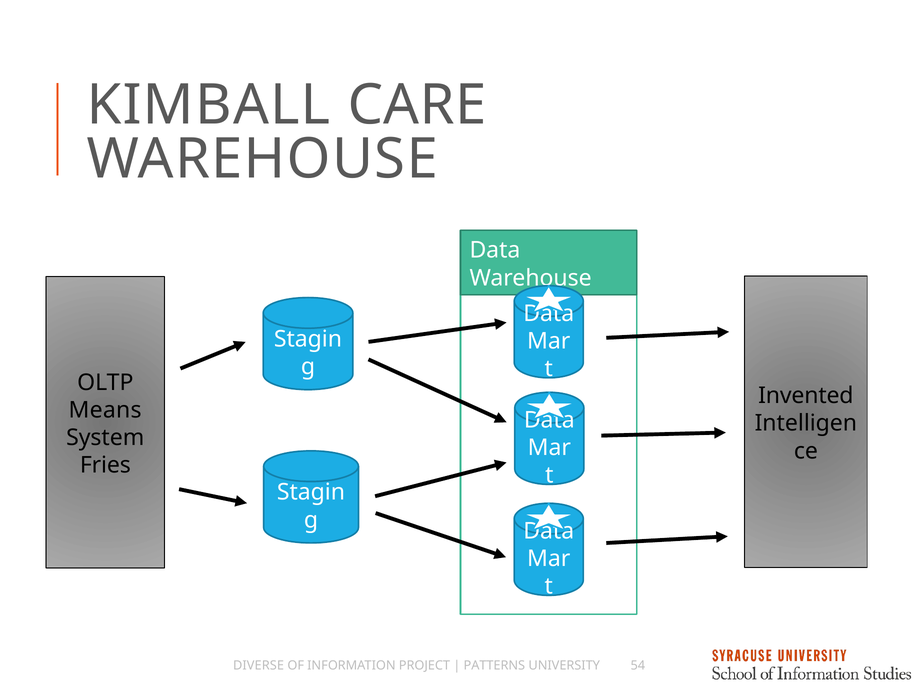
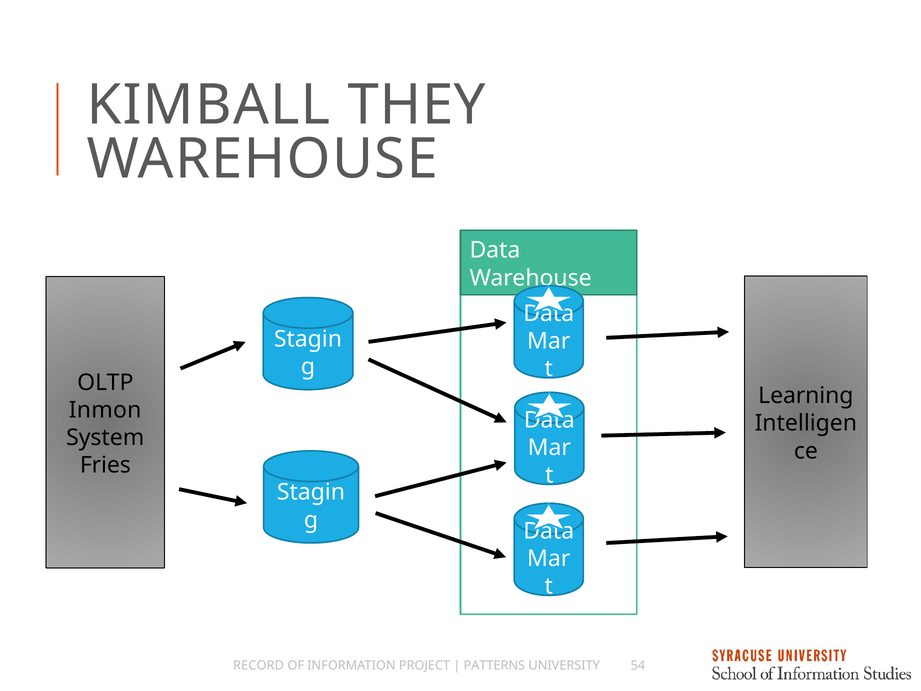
CARE: CARE -> THEY (417, 105)
Invented: Invented -> Learning (806, 396)
Means: Means -> Inmon (105, 410)
DIVERSE: DIVERSE -> RECORD (259, 665)
